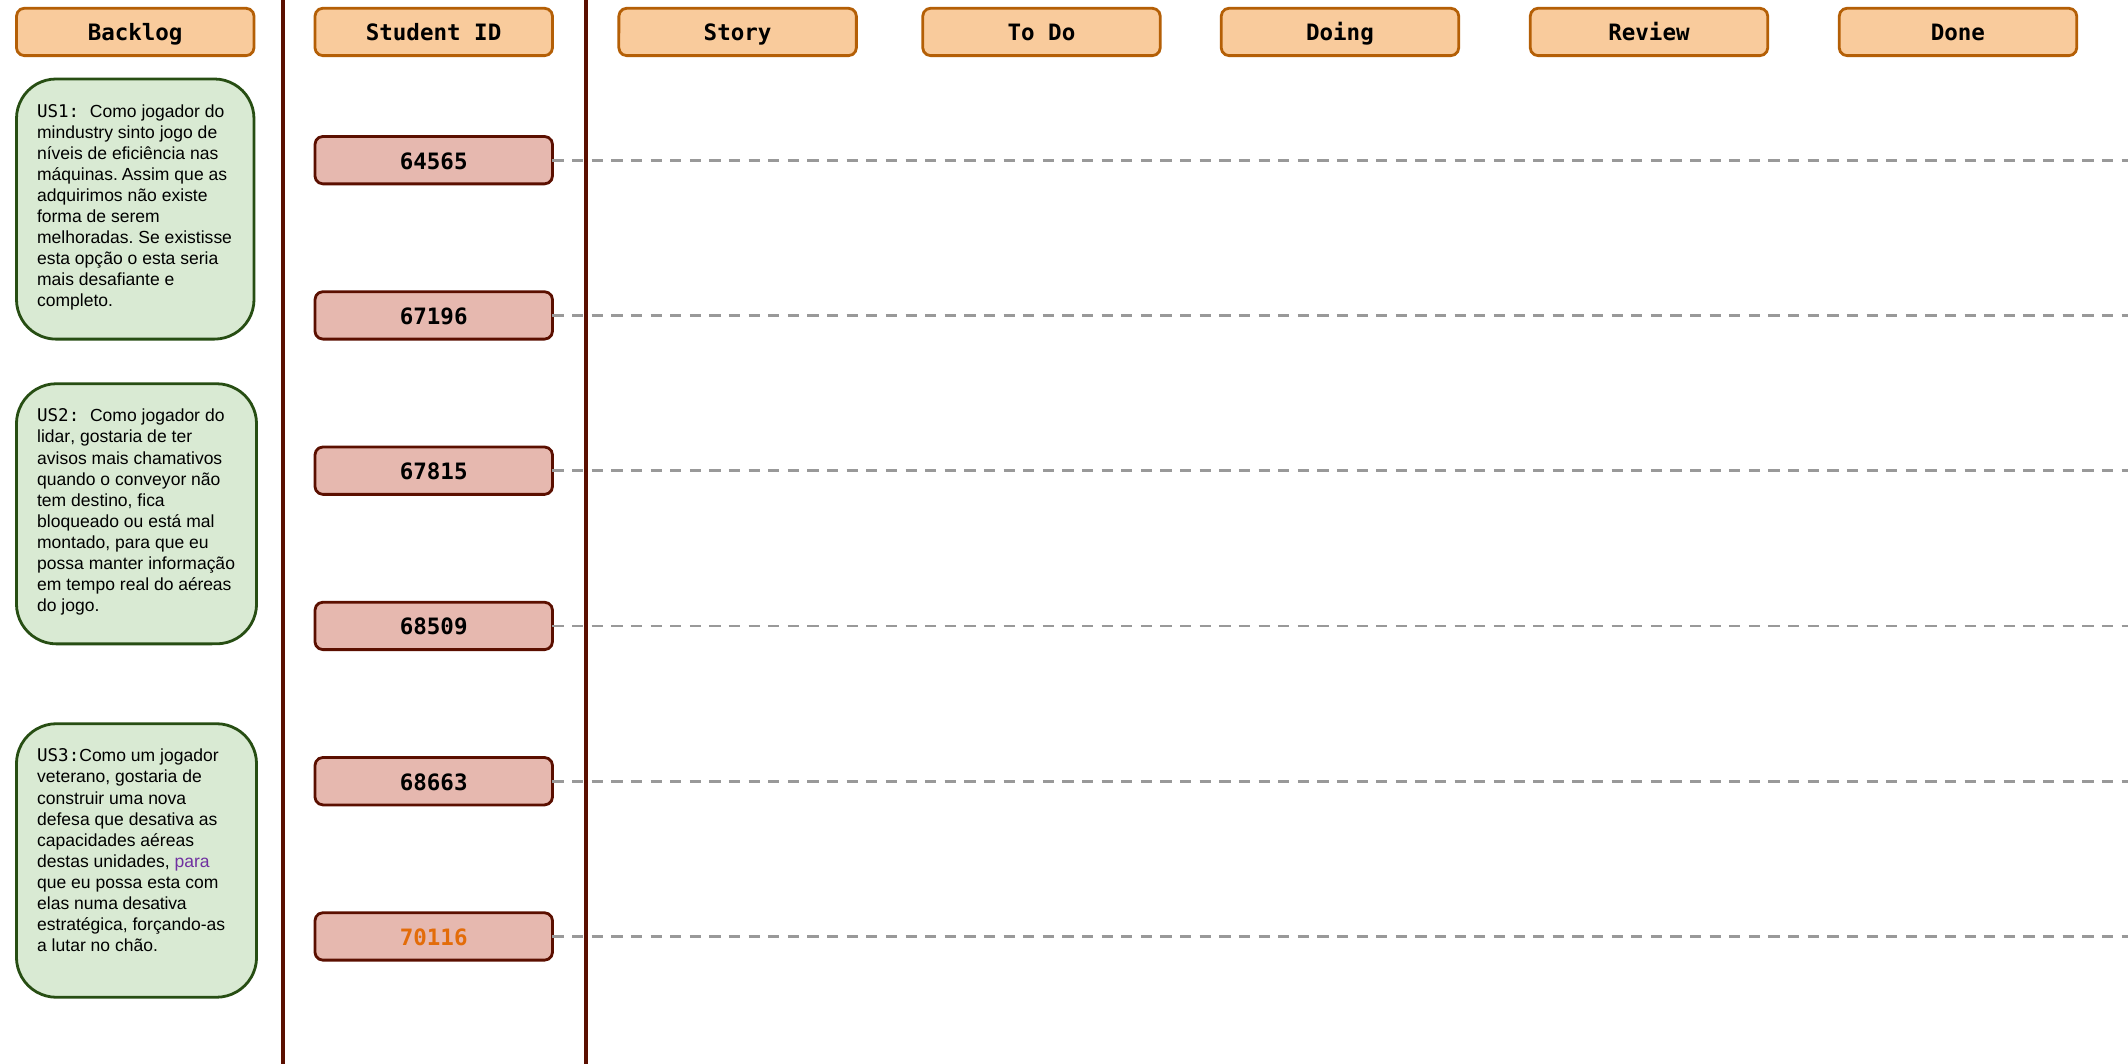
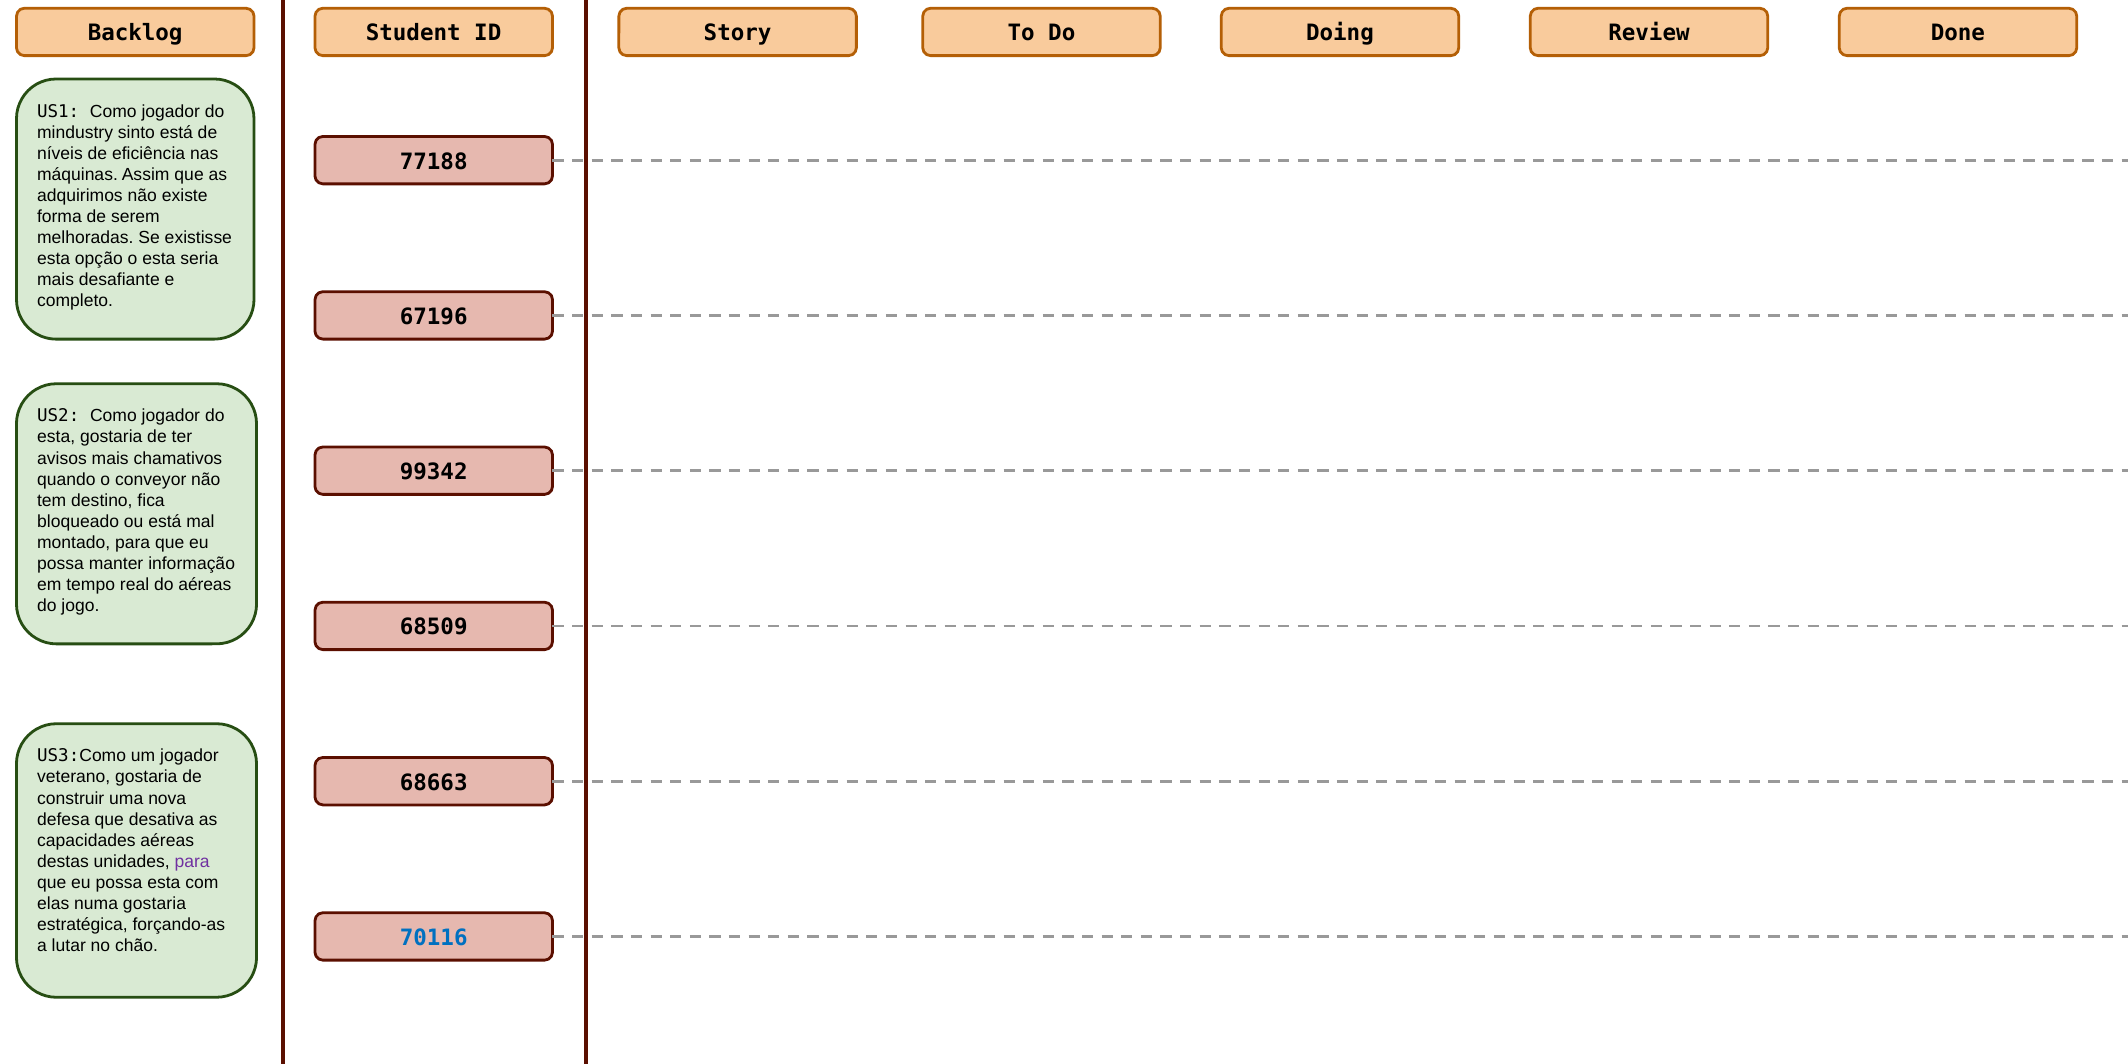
sinto jogo: jogo -> está (176, 132)
64565: 64565 -> 77188 (434, 162)
lidar: lidar -> esta (56, 437)
67815: 67815 -> 99342 (434, 472)
numa desativa: desativa -> gostaria (155, 903)
70116 colour: orange -> blue (434, 938)
